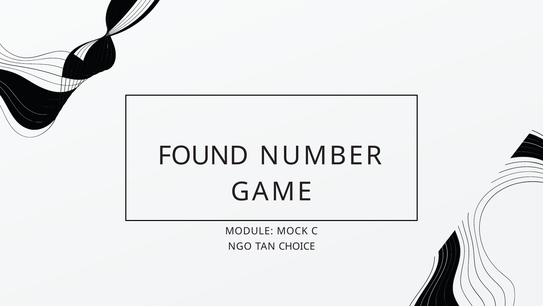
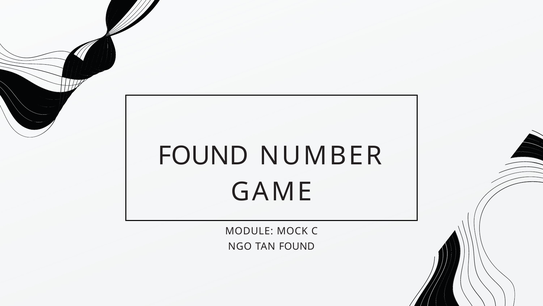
TAN CHOICE: CHOICE -> FOUND (297, 246)
